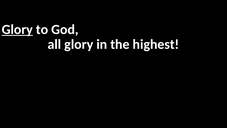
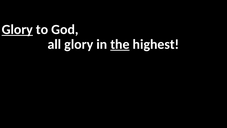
the underline: none -> present (120, 44)
